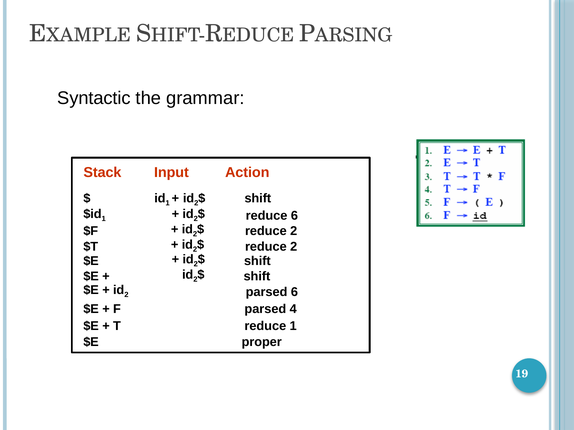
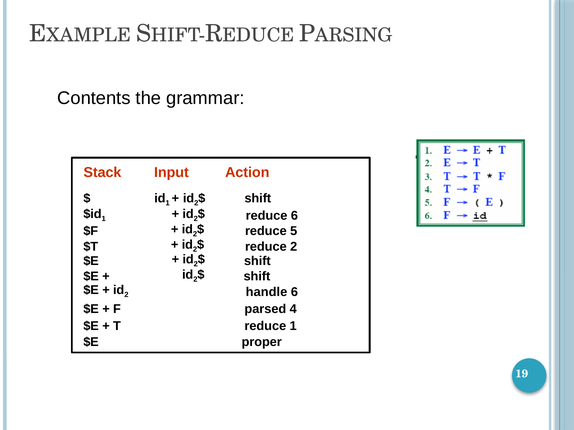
Syntactic: Syntactic -> Contents (94, 98)
2: 2 -> 5 (294, 231)
2 parsed: parsed -> handle (267, 292)
